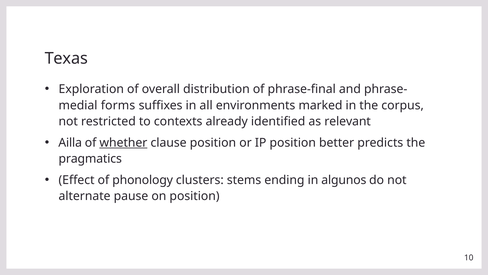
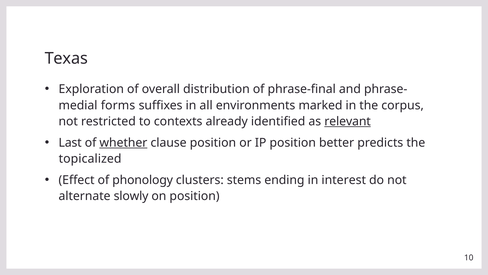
relevant underline: none -> present (348, 121)
Ailla: Ailla -> Last (70, 142)
pragmatics: pragmatics -> topicalized (90, 159)
algunos: algunos -> interest (344, 180)
pause: pause -> slowly (131, 196)
